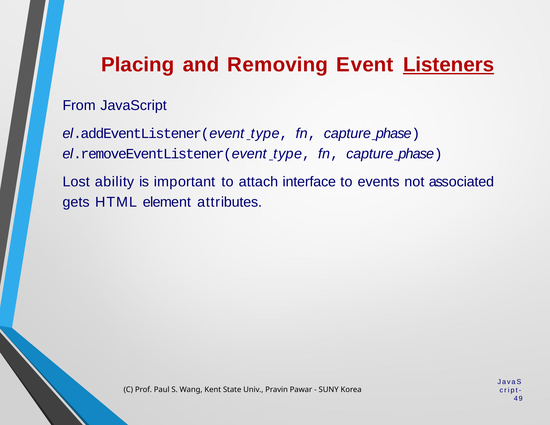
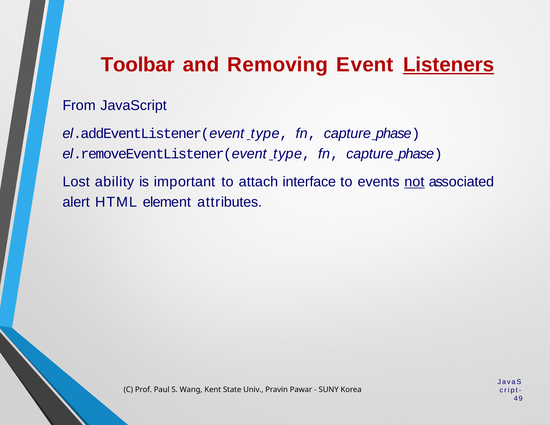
Placing: Placing -> Toolbar (138, 65)
not underline: none -> present (414, 182)
gets: gets -> alert (76, 202)
